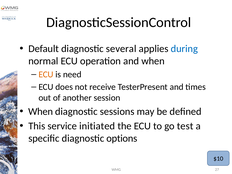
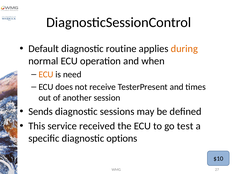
several: several -> routine (121, 49)
during colour: blue -> orange (184, 49)
When: When -> Sends (41, 112)
initiated: initiated -> received (97, 126)
